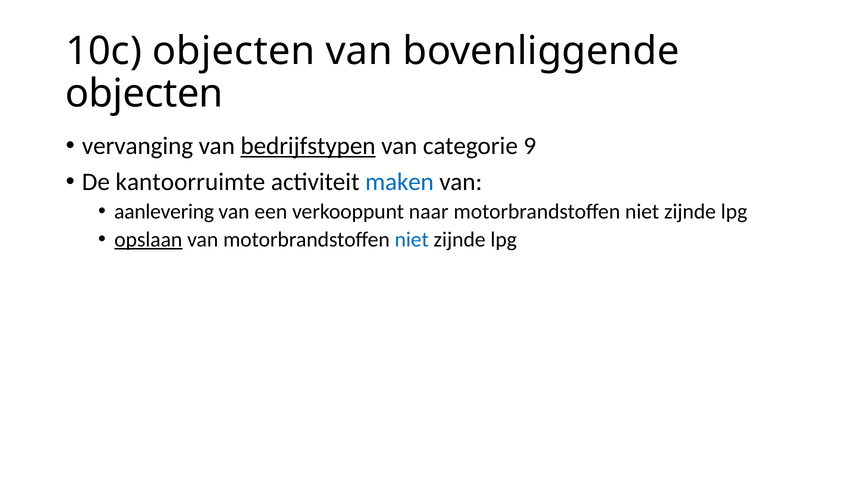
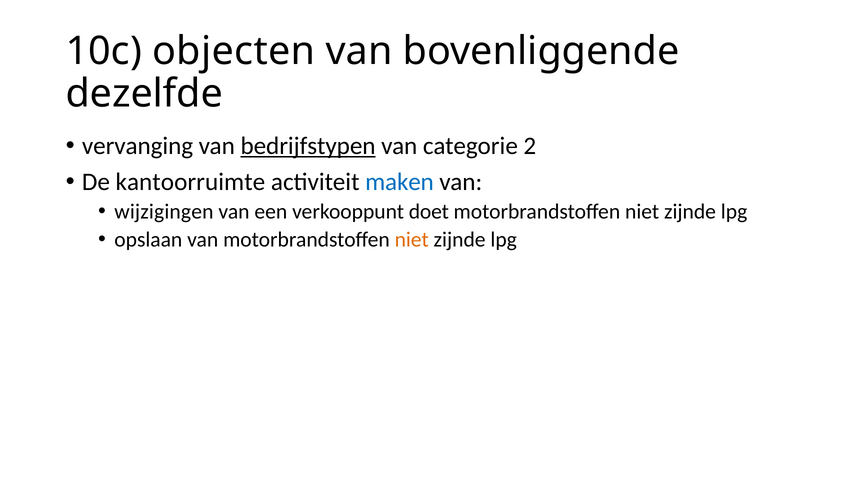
objecten: objecten -> dezelfde (144, 94)
9: 9 -> 2 (530, 146)
aanlevering: aanlevering -> wijzigingen (164, 212)
naar: naar -> doet (429, 212)
opslaan underline: present -> none (148, 240)
niet colour: blue -> orange (412, 240)
